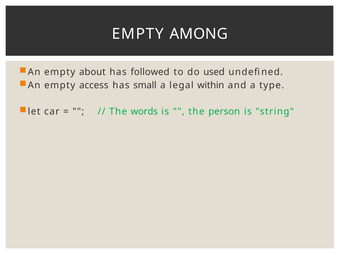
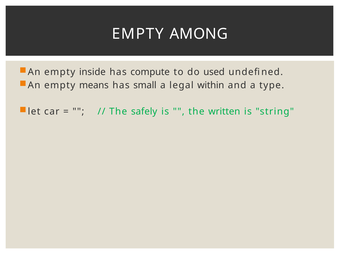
about: about -> inside (92, 72)
followed: followed -> compute (150, 72)
access: access -> means (94, 85)
words: words -> safely (144, 112)
person: person -> written (224, 112)
